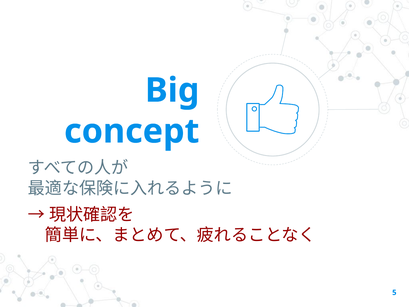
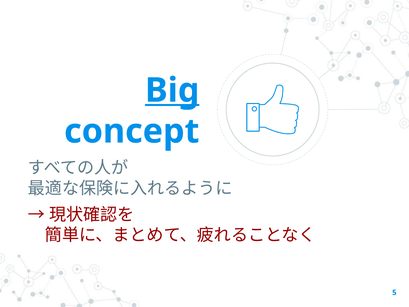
Big underline: none -> present (172, 90)
